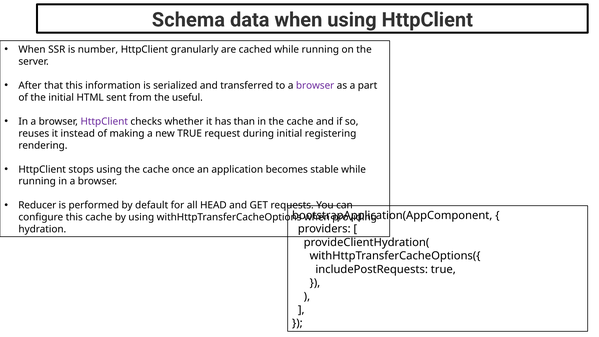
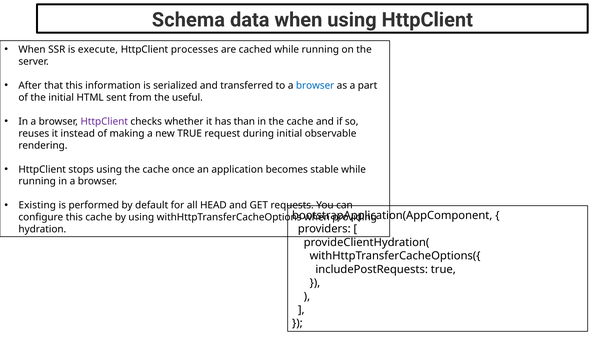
number: number -> execute (98, 50)
granularly: granularly -> processes (195, 50)
browser colour: purple -> blue (315, 86)
registering: registering -> observable (331, 133)
Reducer: Reducer -> Existing (37, 205)
